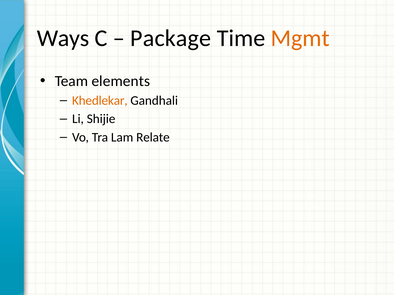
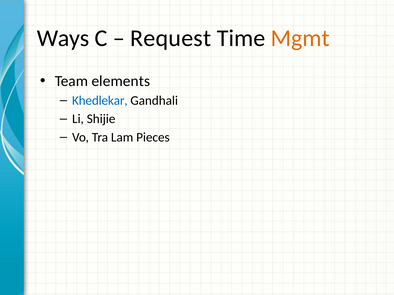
Package: Package -> Request (171, 38)
Khedlekar colour: orange -> blue (100, 101)
Relate: Relate -> Pieces (153, 138)
